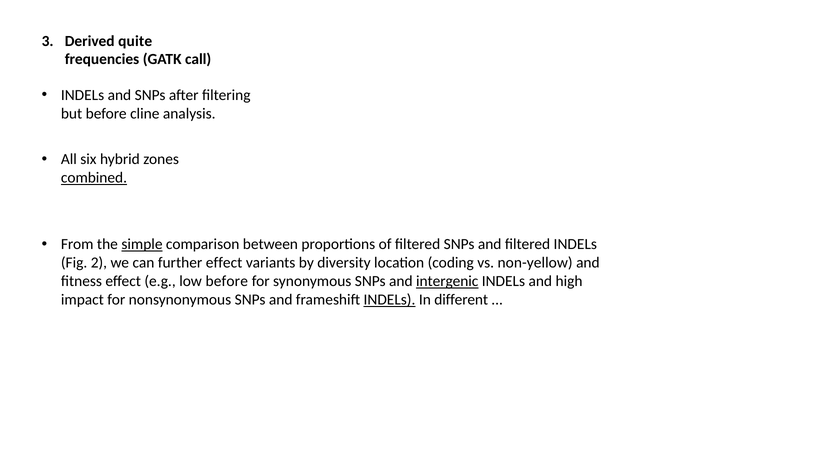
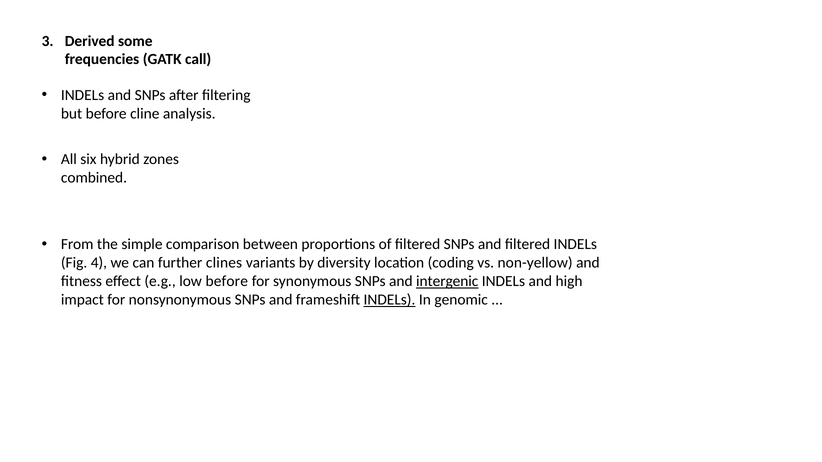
quite: quite -> some (135, 41)
combined underline: present -> none (94, 178)
simple underline: present -> none (142, 245)
2: 2 -> 4 (99, 263)
further effect: effect -> clines (224, 263)
different: different -> genomic (461, 300)
